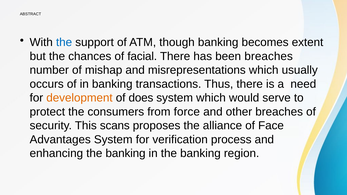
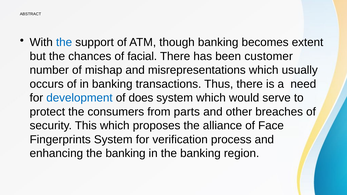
been breaches: breaches -> customer (269, 56)
development colour: orange -> blue (79, 98)
force: force -> parts (187, 112)
This scans: scans -> which (115, 126)
Advantages: Advantages -> Fingerprints (60, 140)
